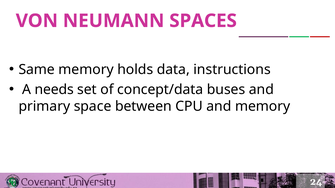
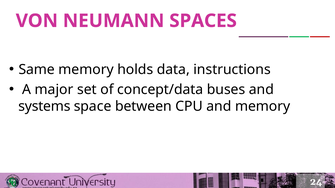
needs: needs -> major (54, 90)
primary: primary -> systems (44, 107)
